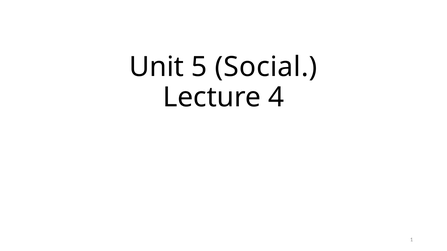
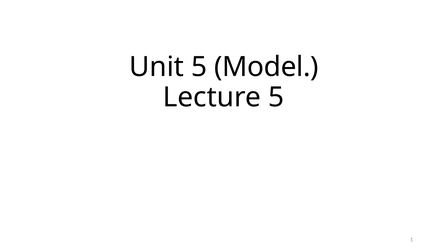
Social: Social -> Model (266, 67)
Lecture 4: 4 -> 5 (276, 97)
